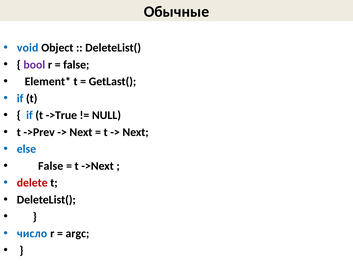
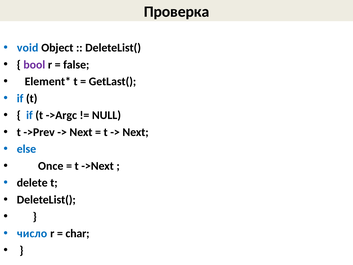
Обычные: Обычные -> Проверка (177, 12)
->True: ->True -> ->Argc (61, 115)
False: False -> Once (51, 166)
delete colour: red -> black (32, 183)
argc: argc -> char (77, 233)
